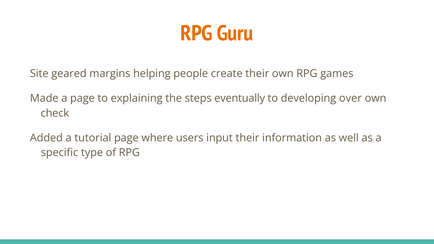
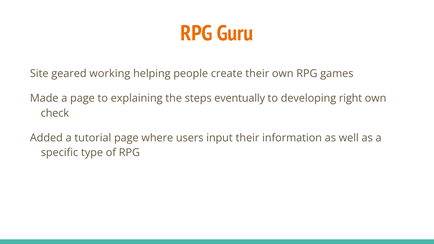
margins: margins -> working (110, 74)
over: over -> right (351, 98)
